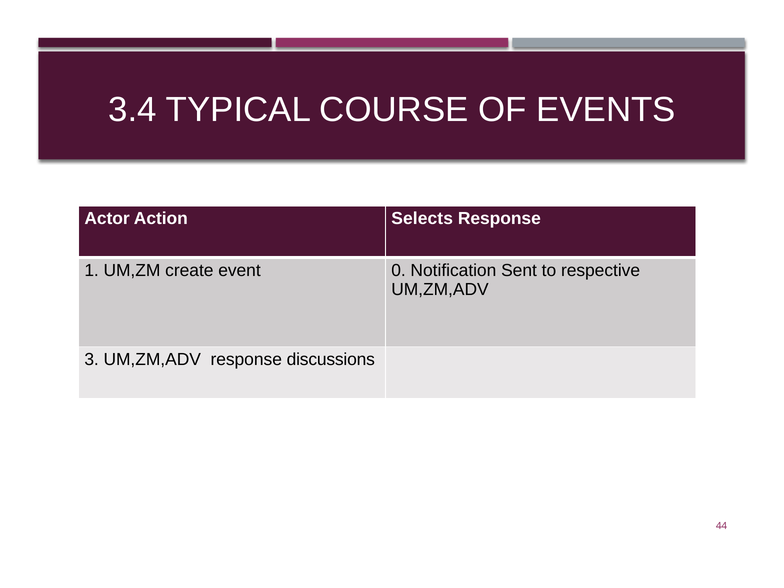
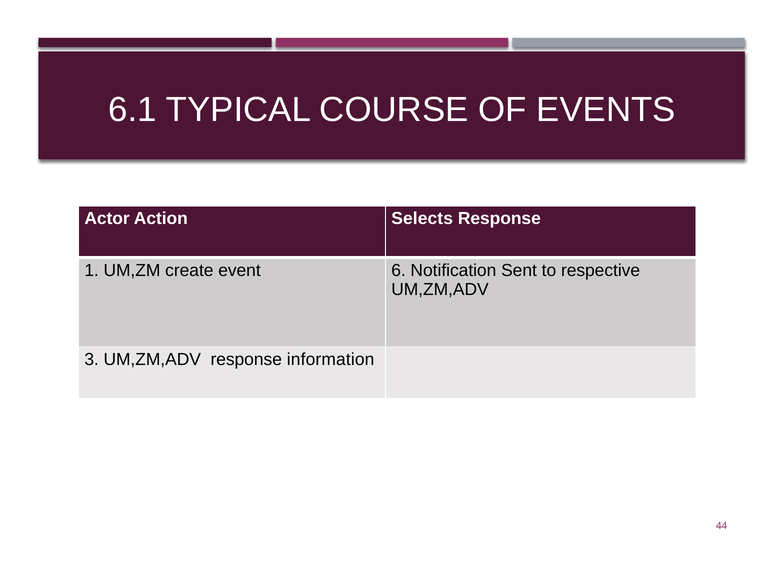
3.4: 3.4 -> 6.1 (133, 110)
0: 0 -> 6 (399, 270)
discussions: discussions -> information (331, 360)
